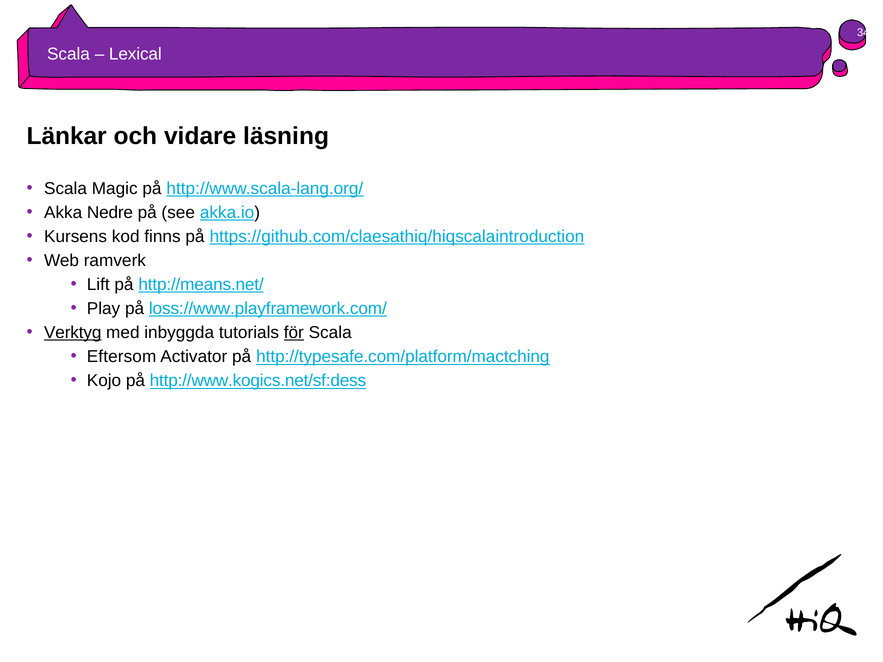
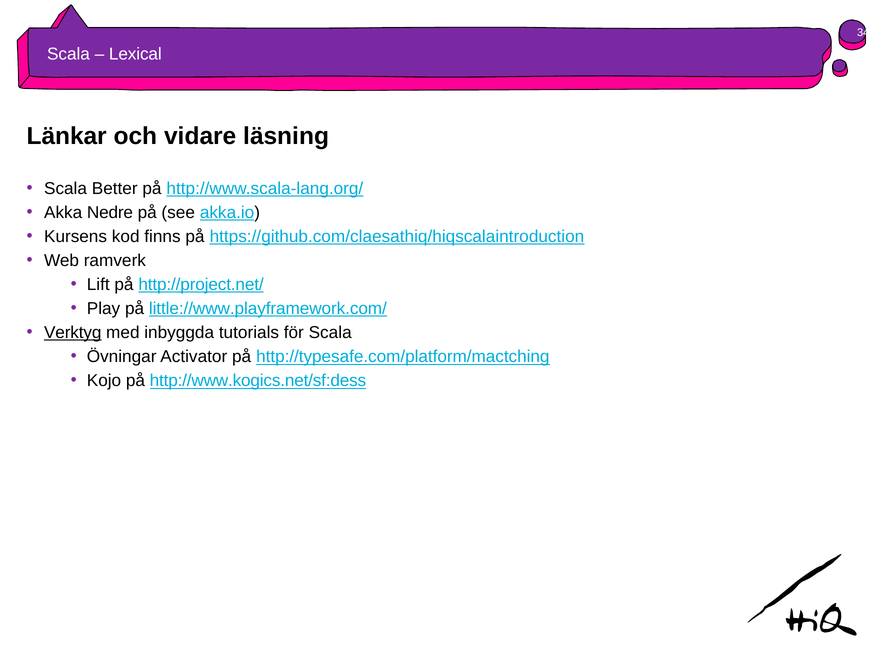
Magic: Magic -> Better (115, 188)
http://means.net/: http://means.net/ -> http://project.net/ (201, 285)
loss://www.playframework.com/: loss://www.playframework.com/ -> little://www.playframework.com/ (268, 309)
för underline: present -> none (294, 333)
Eftersom: Eftersom -> Övningar (122, 357)
